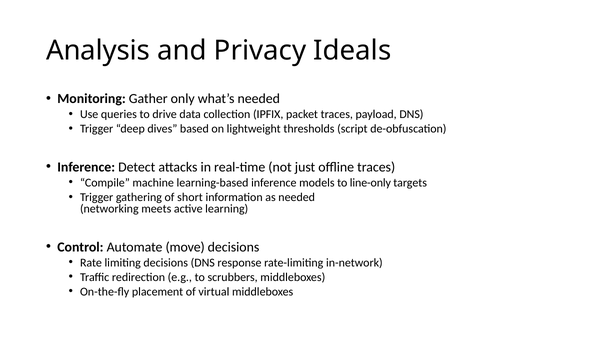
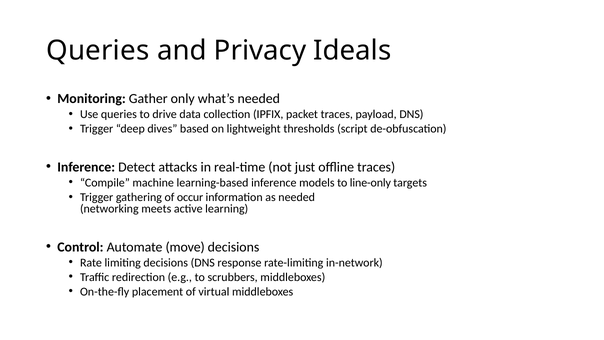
Analysis: Analysis -> Queries (98, 51)
short: short -> occur (190, 197)
